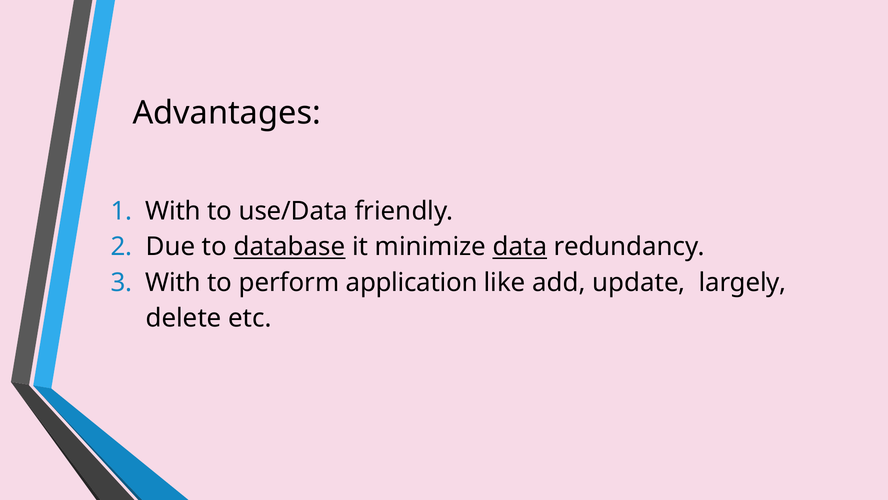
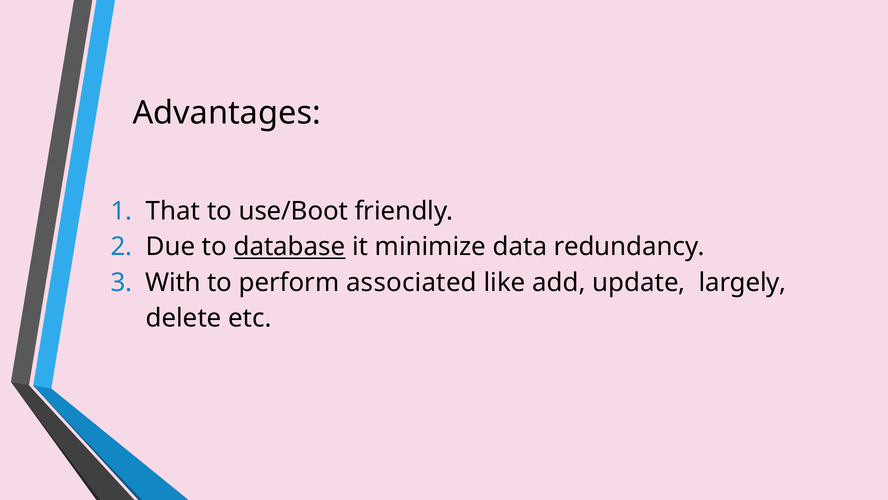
With: With -> That (173, 211)
use/Data: use/Data -> use/Boot (293, 211)
data underline: present -> none (520, 247)
application: application -> associated (411, 282)
